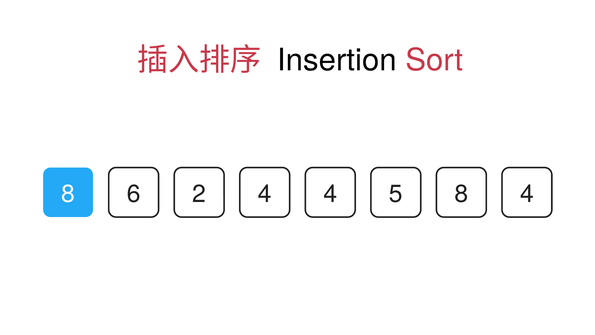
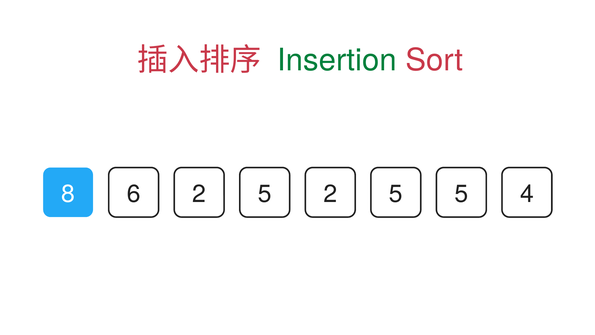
Insertion colour: black -> green (337, 60)
6 2 4: 4 -> 5 (265, 194)
4: 4 -> 2 (330, 194)
5 8: 8 -> 5 (461, 194)
